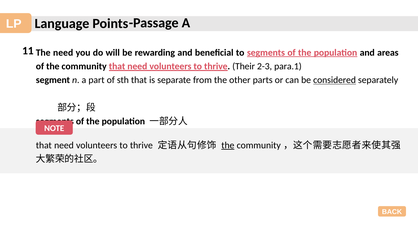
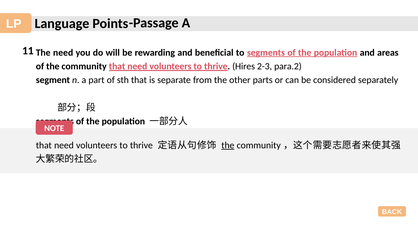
Their: Their -> Hires (244, 66)
para.1: para.1 -> para.2 (288, 66)
considered underline: present -> none (335, 80)
